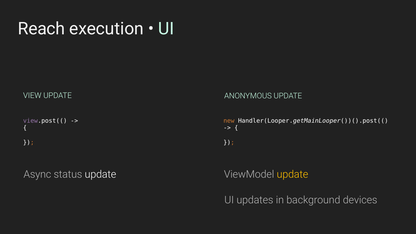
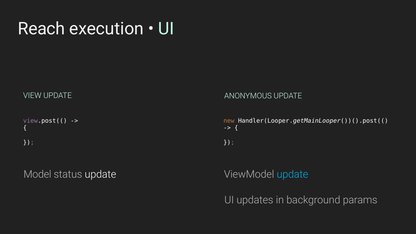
Async: Async -> Model (37, 174)
update colour: yellow -> light blue (293, 174)
devices: devices -> params (360, 200)
